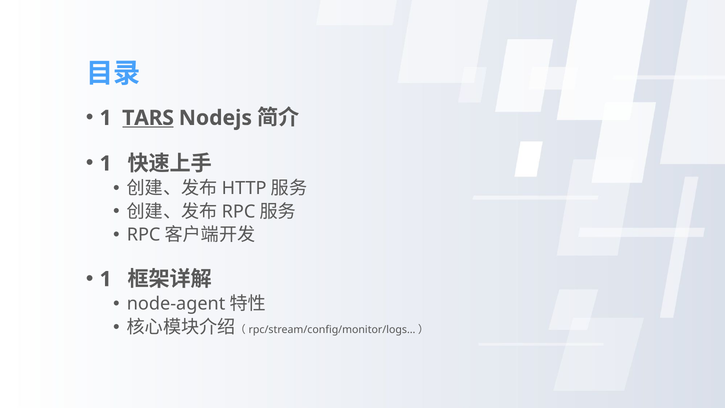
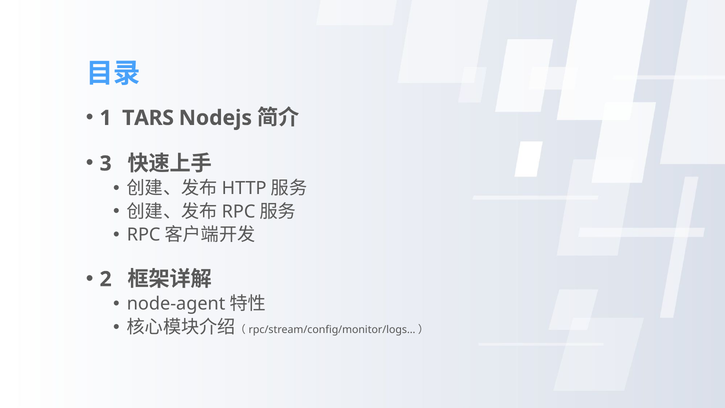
TARS underline: present -> none (148, 118)
1: 1 -> 3 (106, 163)
1: 1 -> 2 (106, 279)
